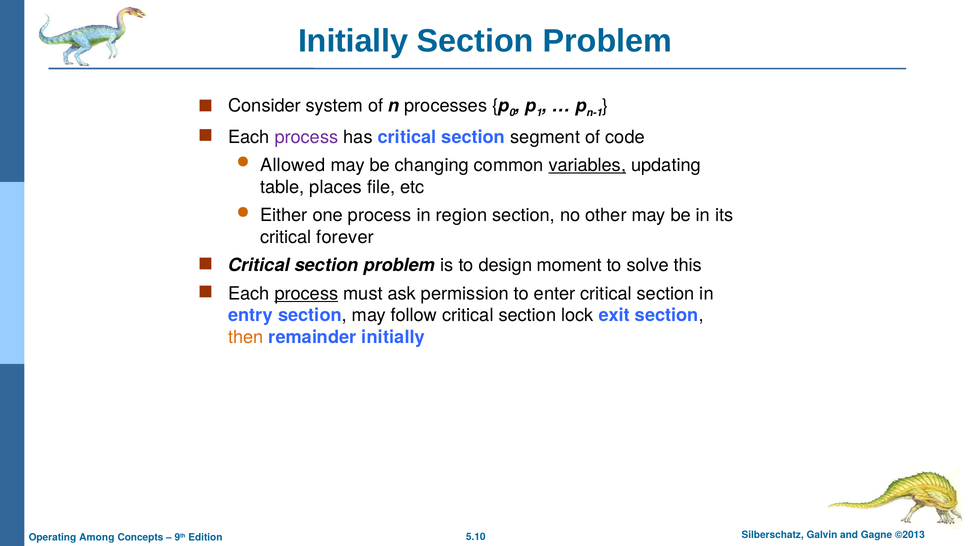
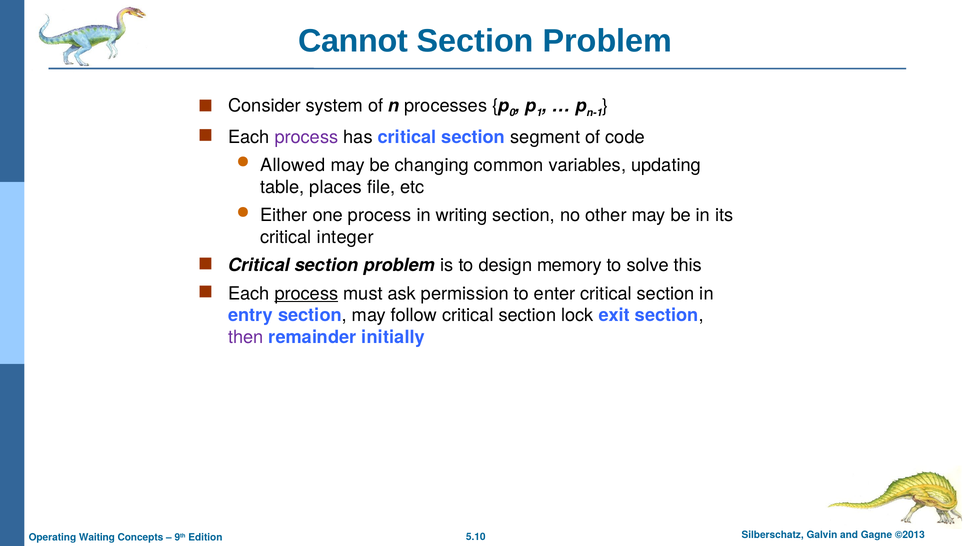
Initially: Initially -> Cannot (353, 41)
variables underline: present -> none (587, 165)
region: region -> writing (462, 215)
forever: forever -> integer (345, 237)
moment: moment -> memory (569, 266)
then colour: orange -> purple (246, 337)
Among: Among -> Waiting (97, 538)
